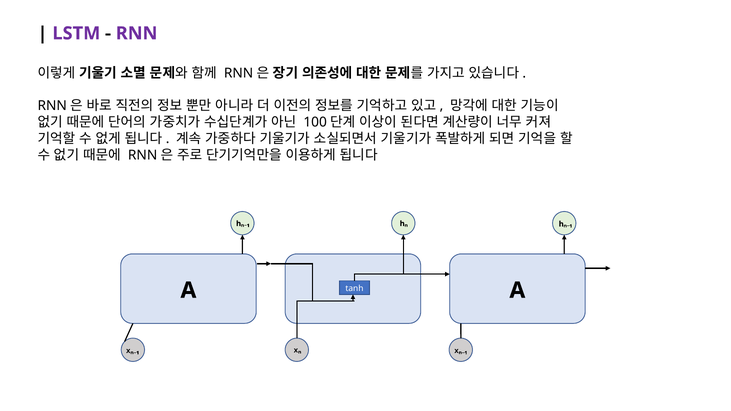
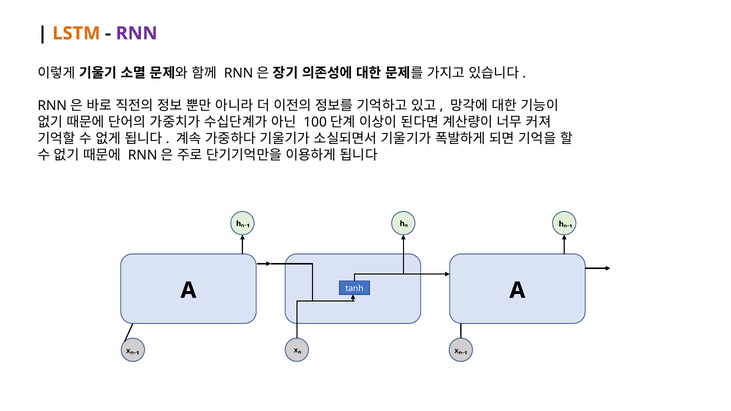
LSTM colour: purple -> orange (76, 33)
